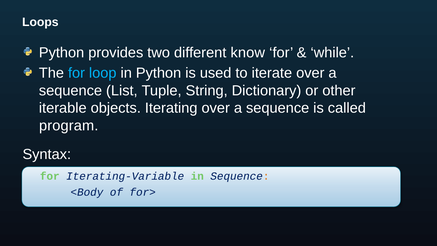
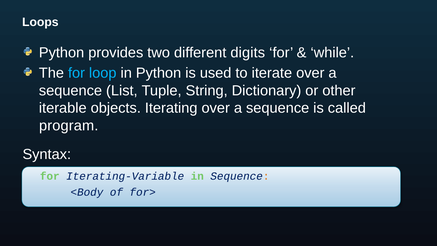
know: know -> digits (248, 53)
